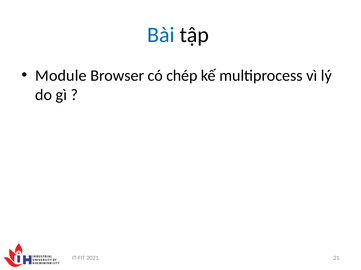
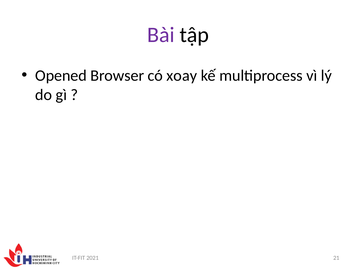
Bài colour: blue -> purple (161, 35)
Module: Module -> Opened (61, 76)
chép: chép -> xoay (182, 76)
